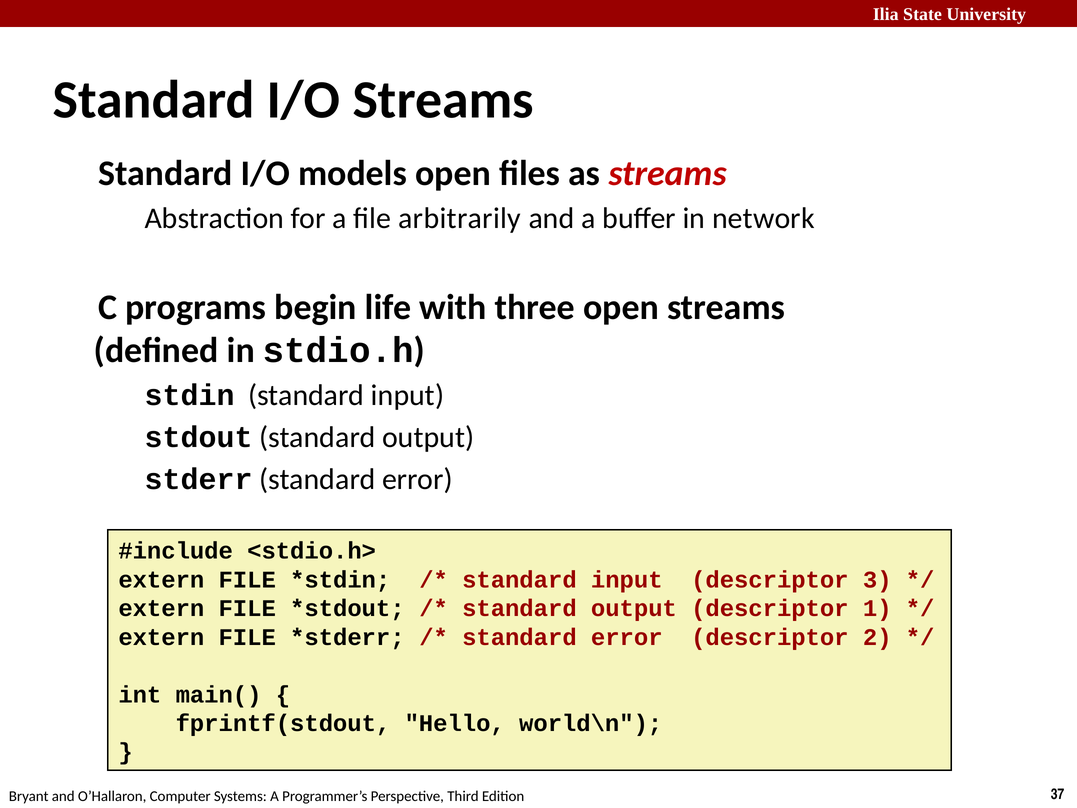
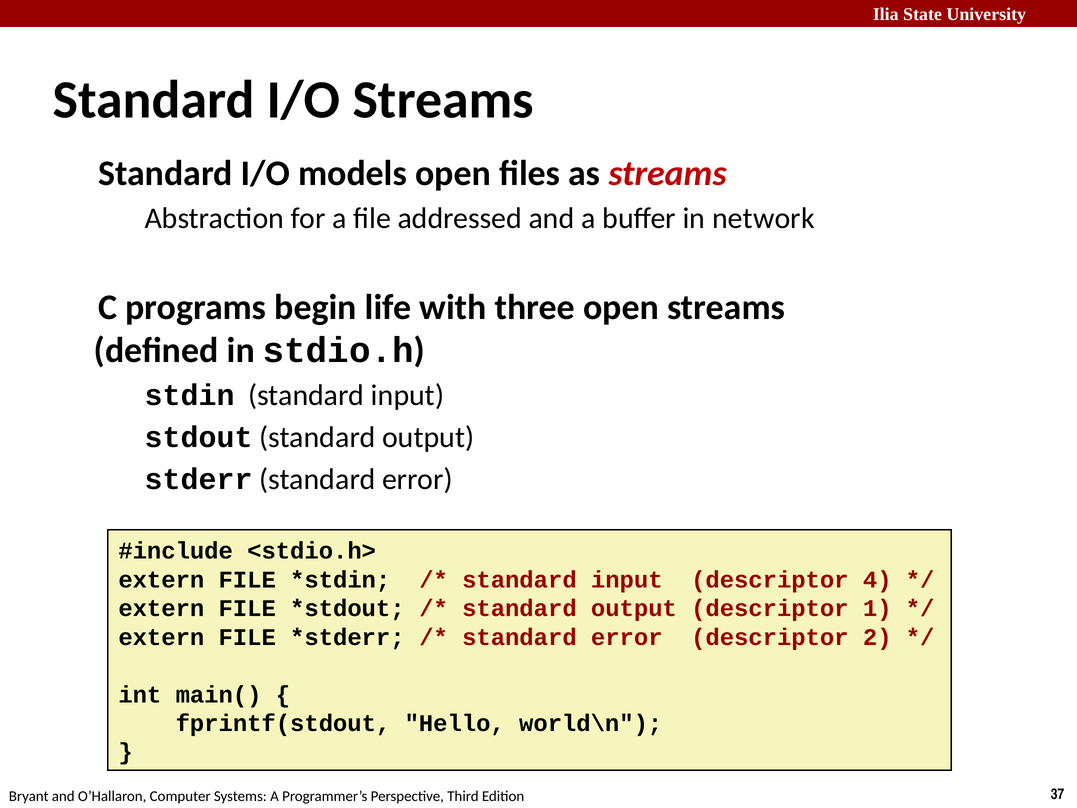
arbitrarily: arbitrarily -> addressed (460, 218)
3: 3 -> 4 (877, 580)
